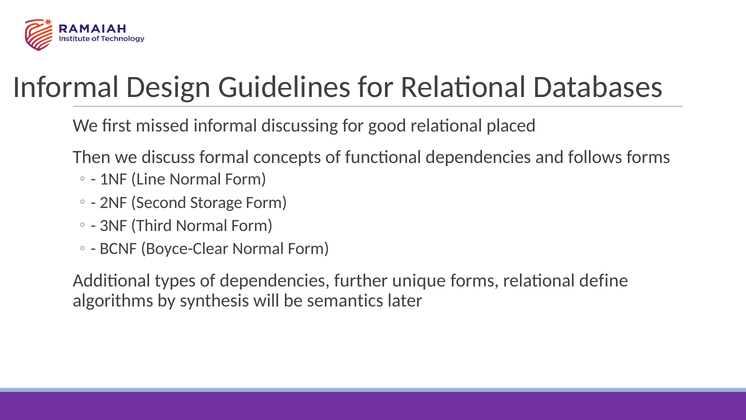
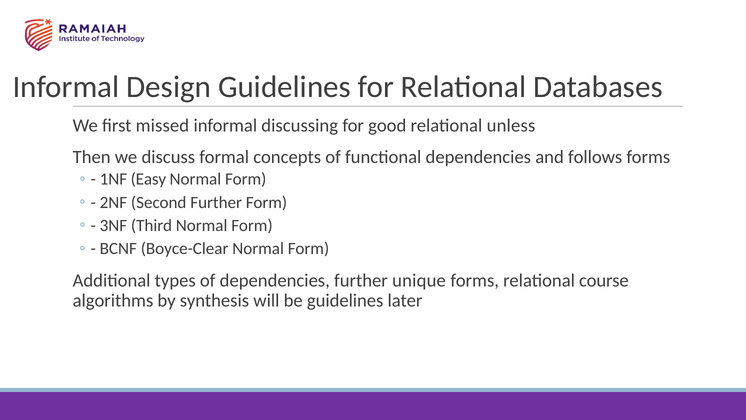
placed: placed -> unless (511, 126)
Line: Line -> Easy (148, 179)
Second Storage: Storage -> Further (216, 202)
define: define -> course (604, 280)
be semantics: semantics -> guidelines (345, 300)
